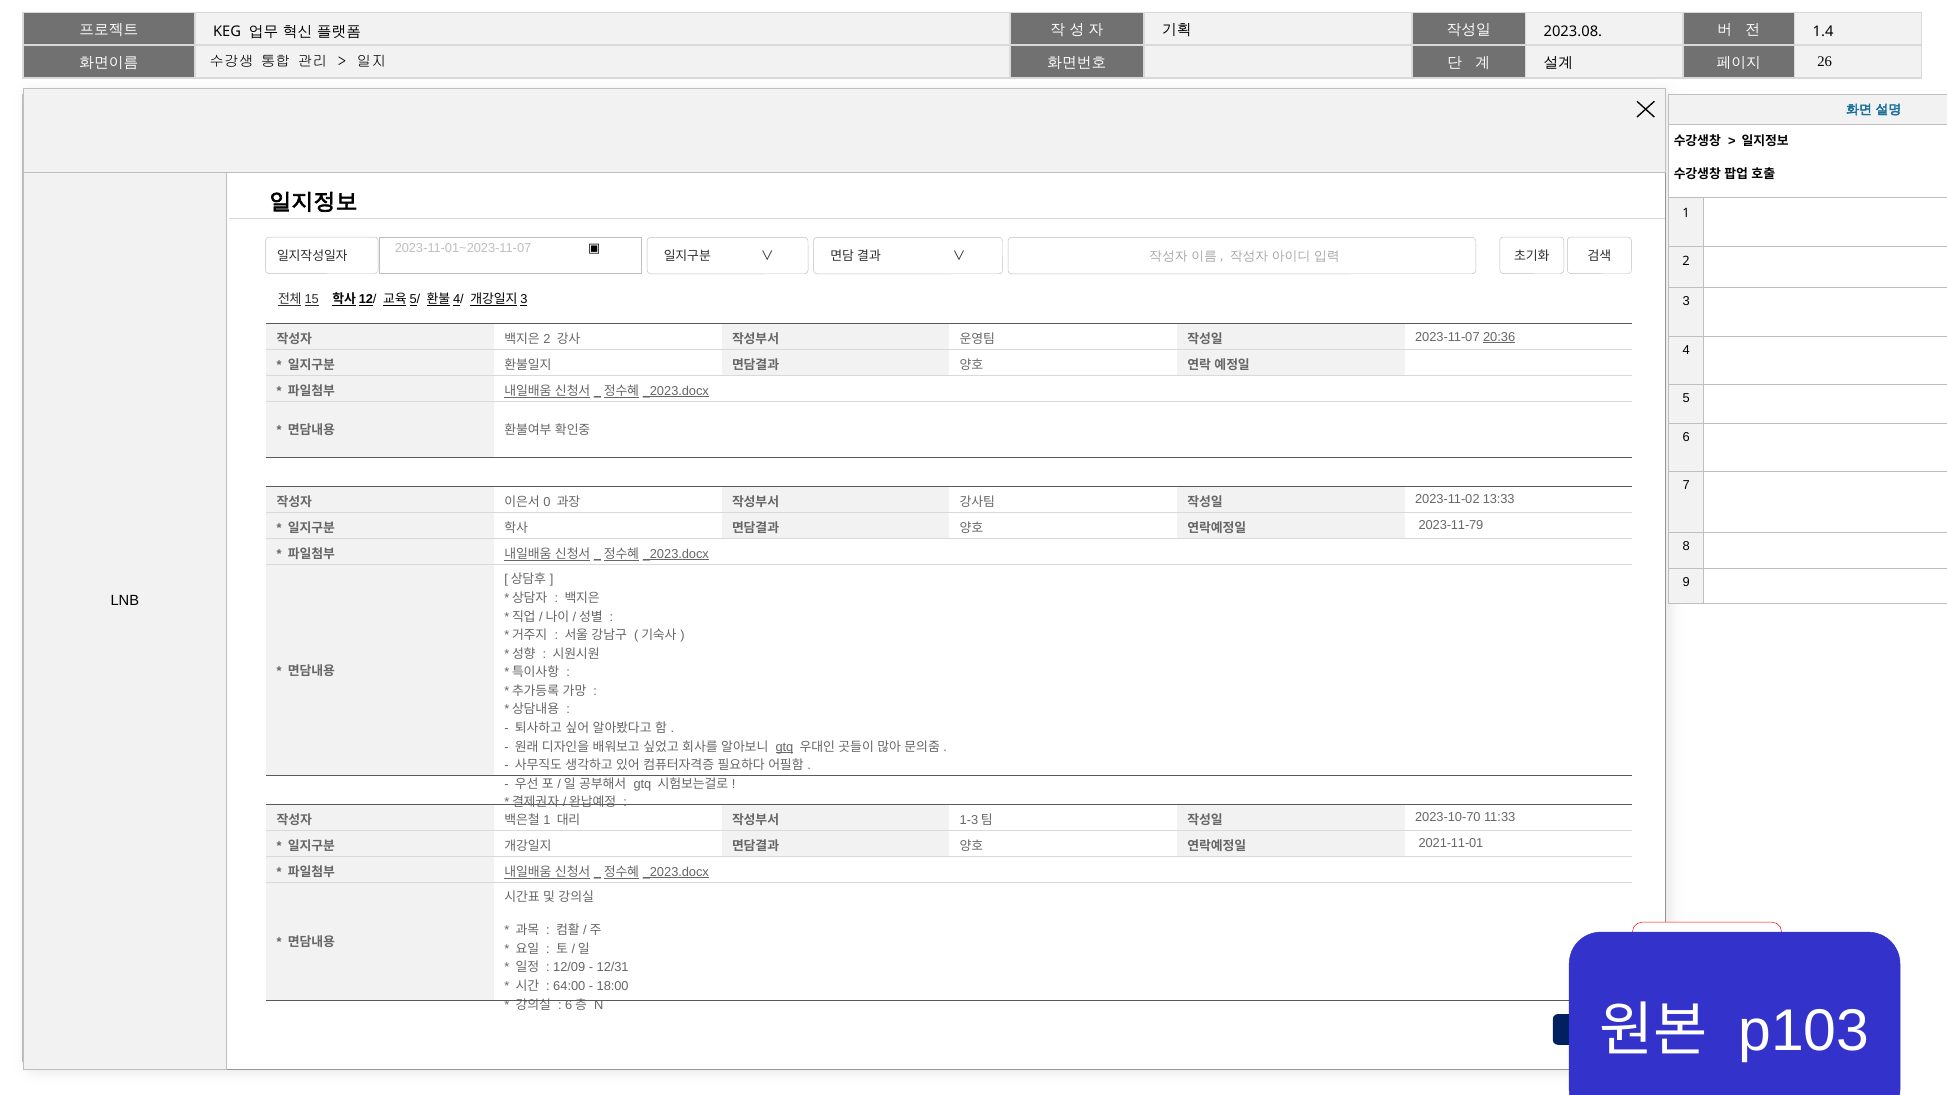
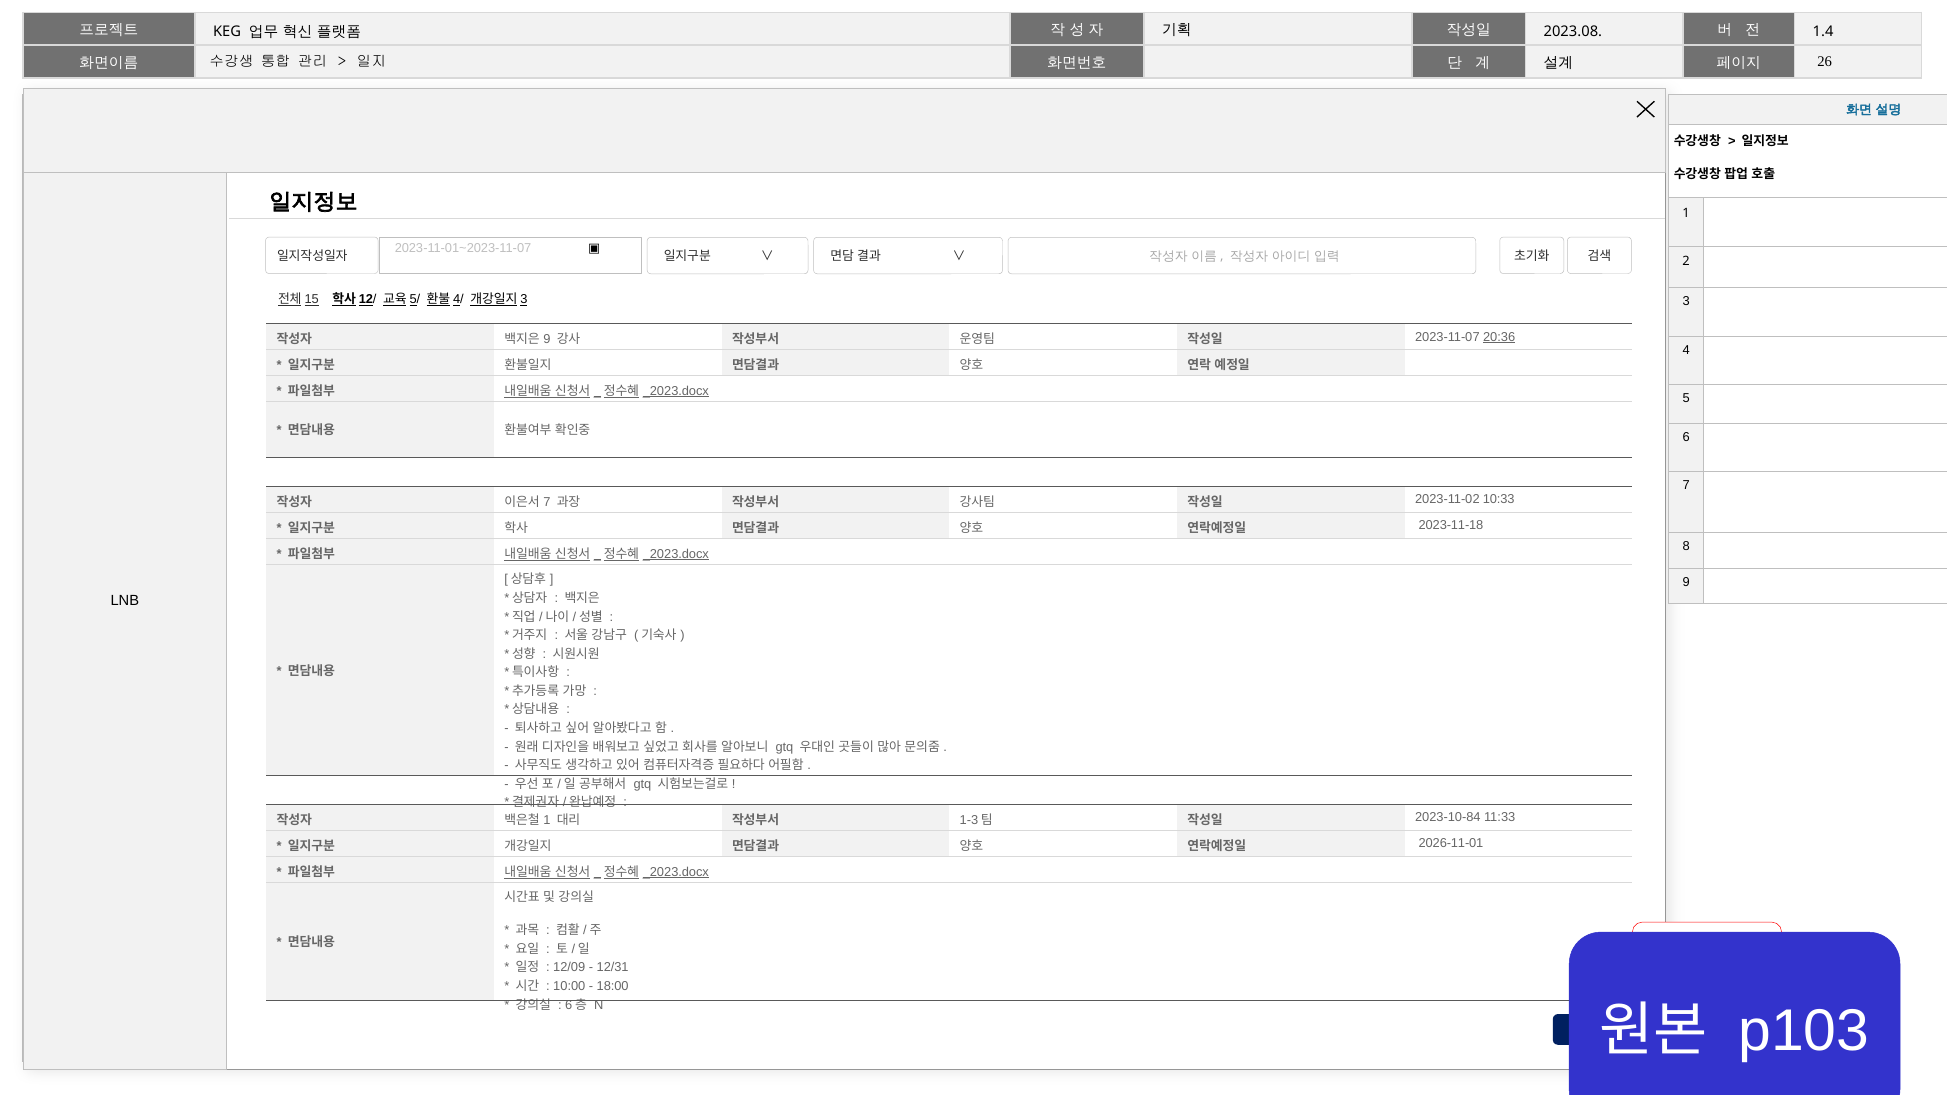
2: 2 -> 9 (547, 339)
0: 0 -> 7 (547, 502)
13:33: 13:33 -> 10:33 (1499, 500)
2023-11-79: 2023-11-79 -> 2023-11-18 (1451, 525)
gtq underline: present -> none (784, 747)
2023-10-70: 2023-10-70 -> 2023-10-84 (1448, 818)
2021-11-01: 2021-11-01 -> 2026-11-01 (1451, 843)
64:00: 64:00 -> 10:00 (569, 986)
